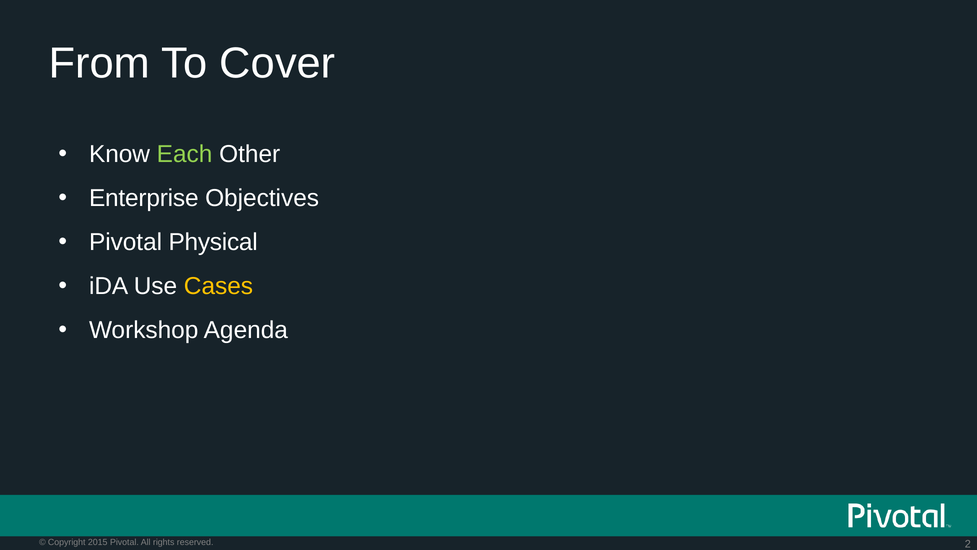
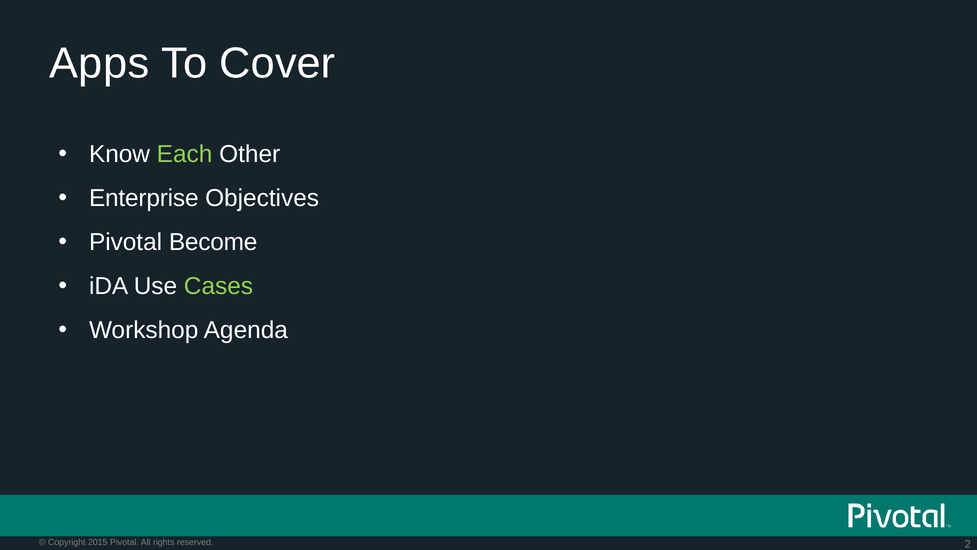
From: From -> Apps (99, 63)
Physical: Physical -> Become (213, 242)
Cases colour: yellow -> light green (218, 286)
